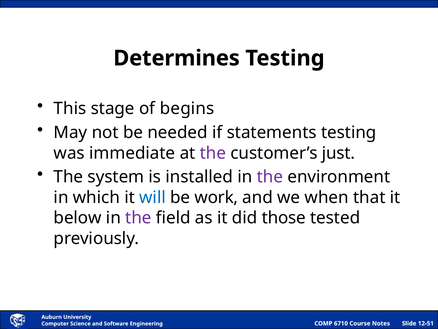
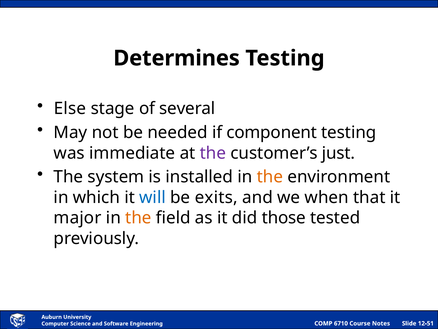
This: This -> Else (70, 108)
begins: begins -> several (187, 108)
statements: statements -> component (272, 132)
the colour: purple -> orange (270, 177)
work: work -> exits (216, 197)
below: below -> major (78, 218)
the colour: purple -> orange (138, 218)
